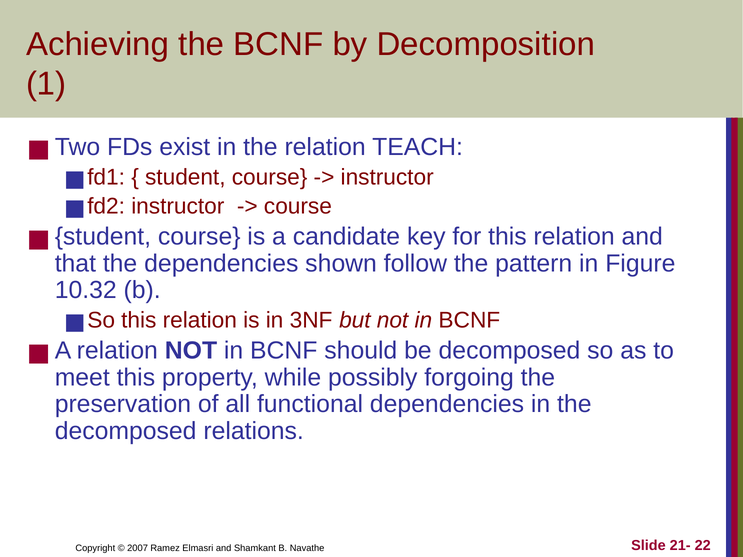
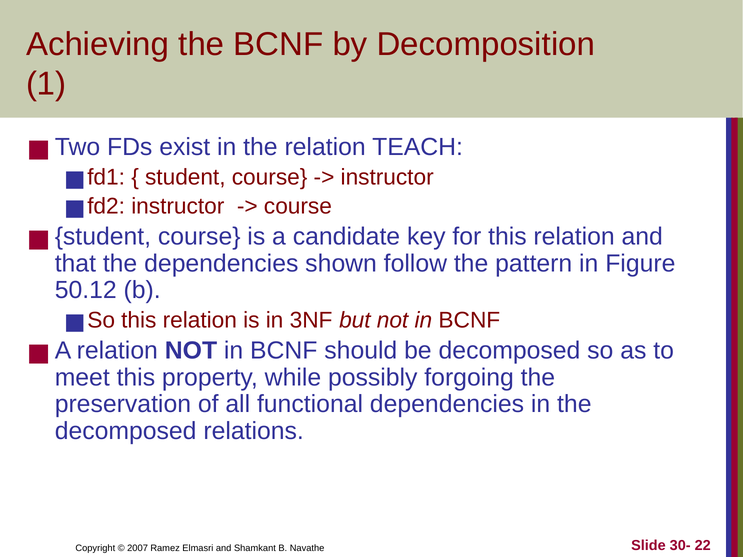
10.32: 10.32 -> 50.12 (86, 290)
21-: 21- -> 30- (680, 546)
